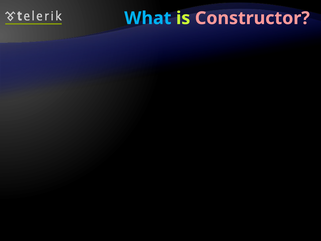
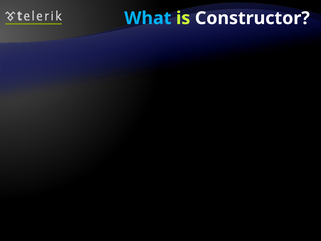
Constructor colour: pink -> white (252, 18)
